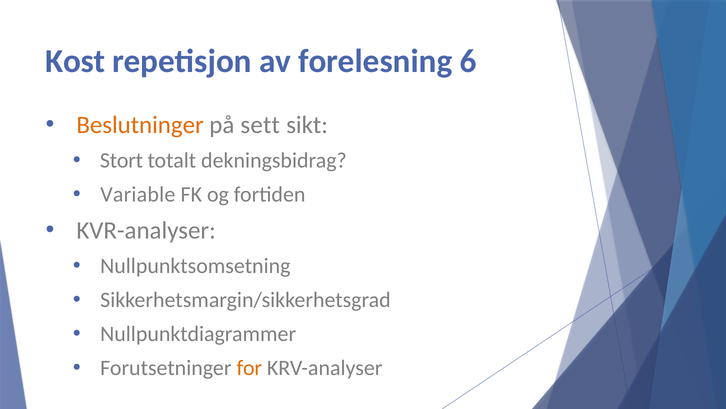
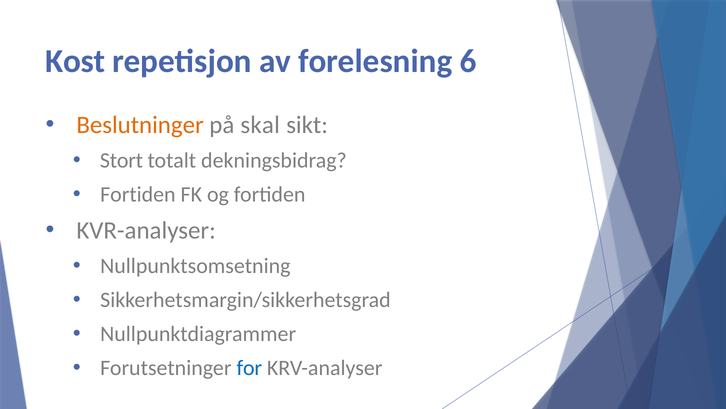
sett: sett -> skal (260, 125)
Variable: Variable -> Fortiden (138, 194)
for colour: orange -> blue (249, 367)
